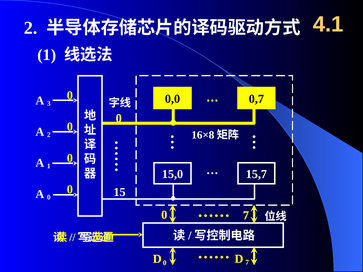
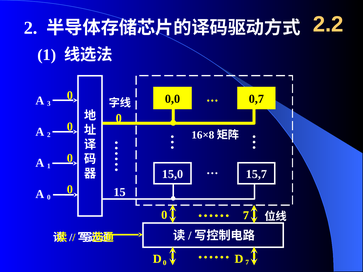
4.1: 4.1 -> 2.2 (328, 24)
